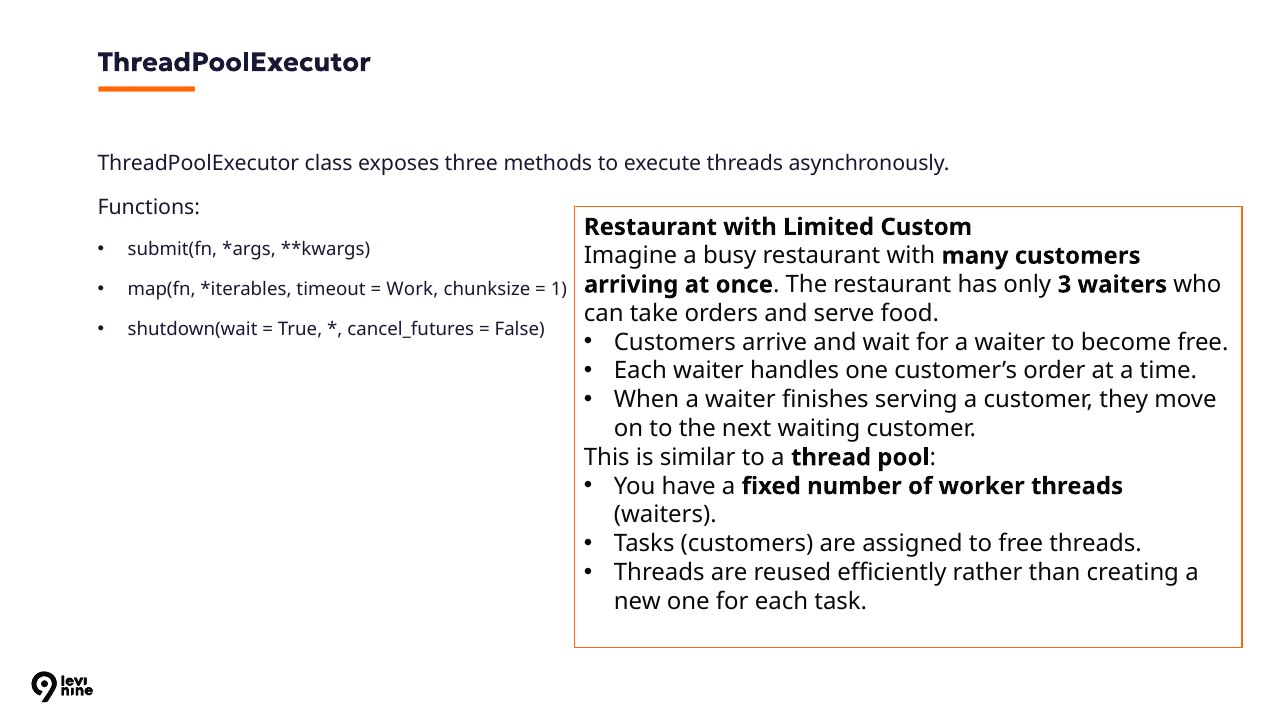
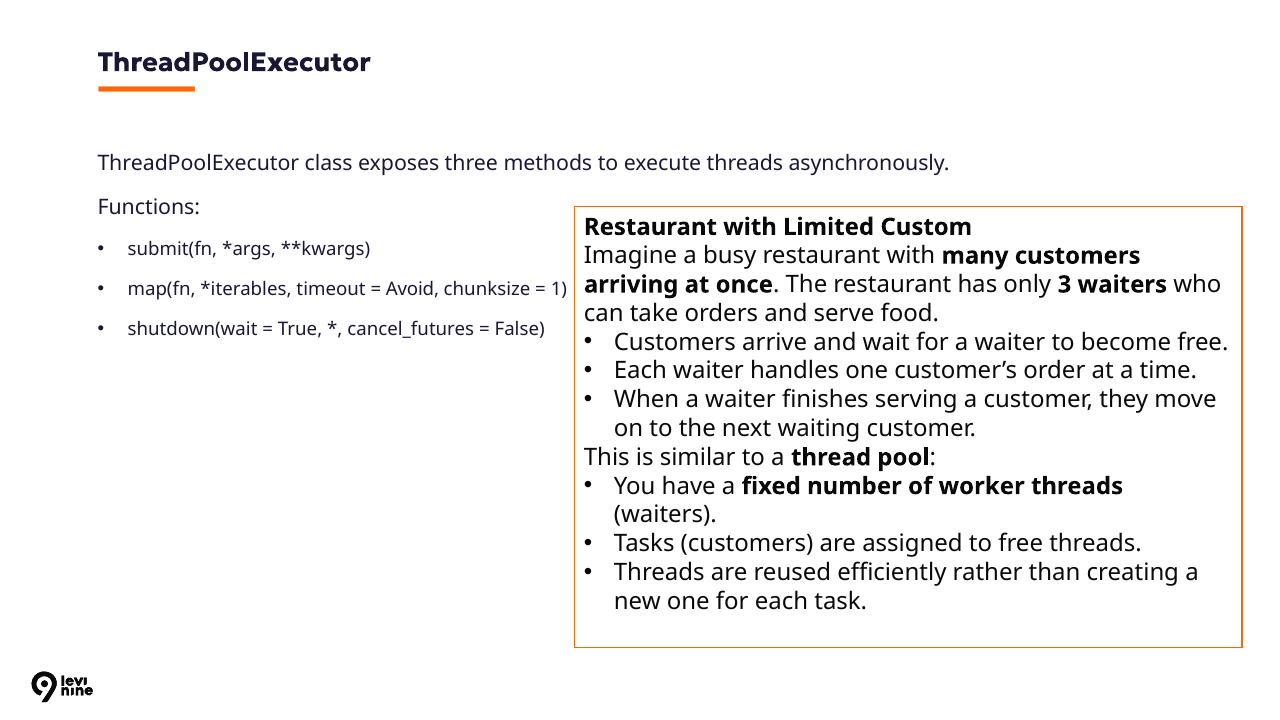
Work: Work -> Avoid (412, 289)
